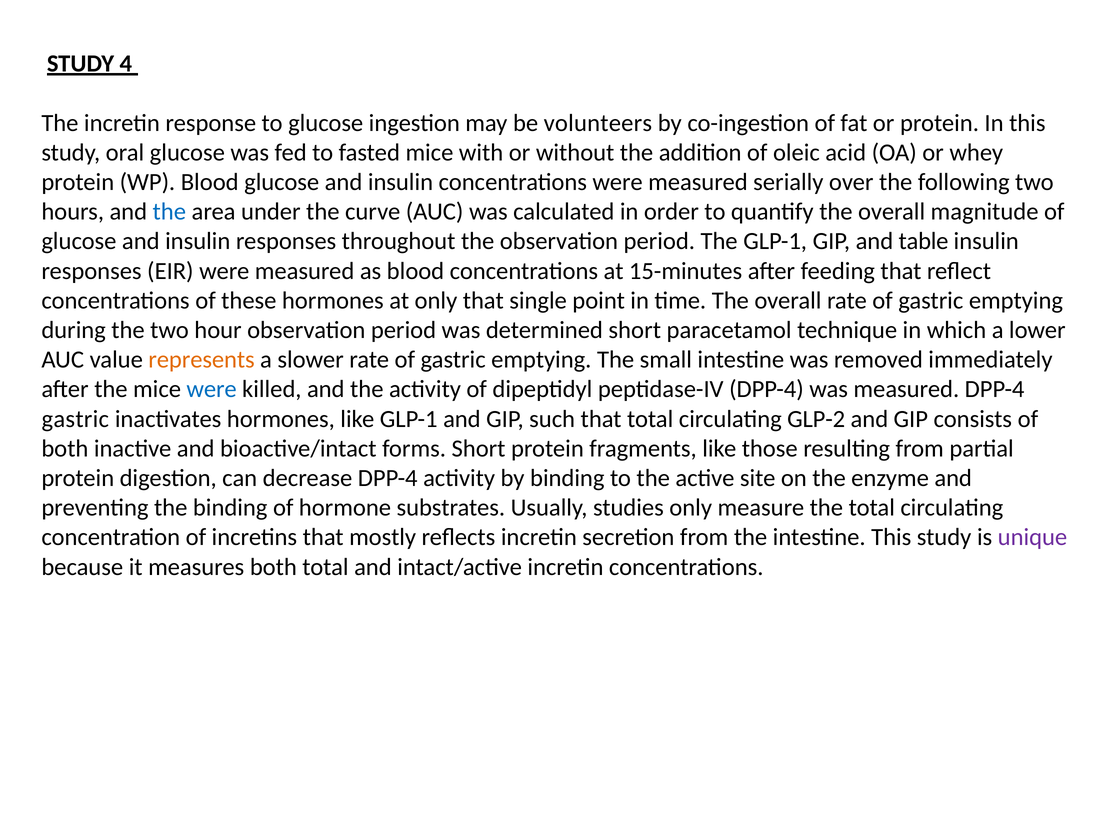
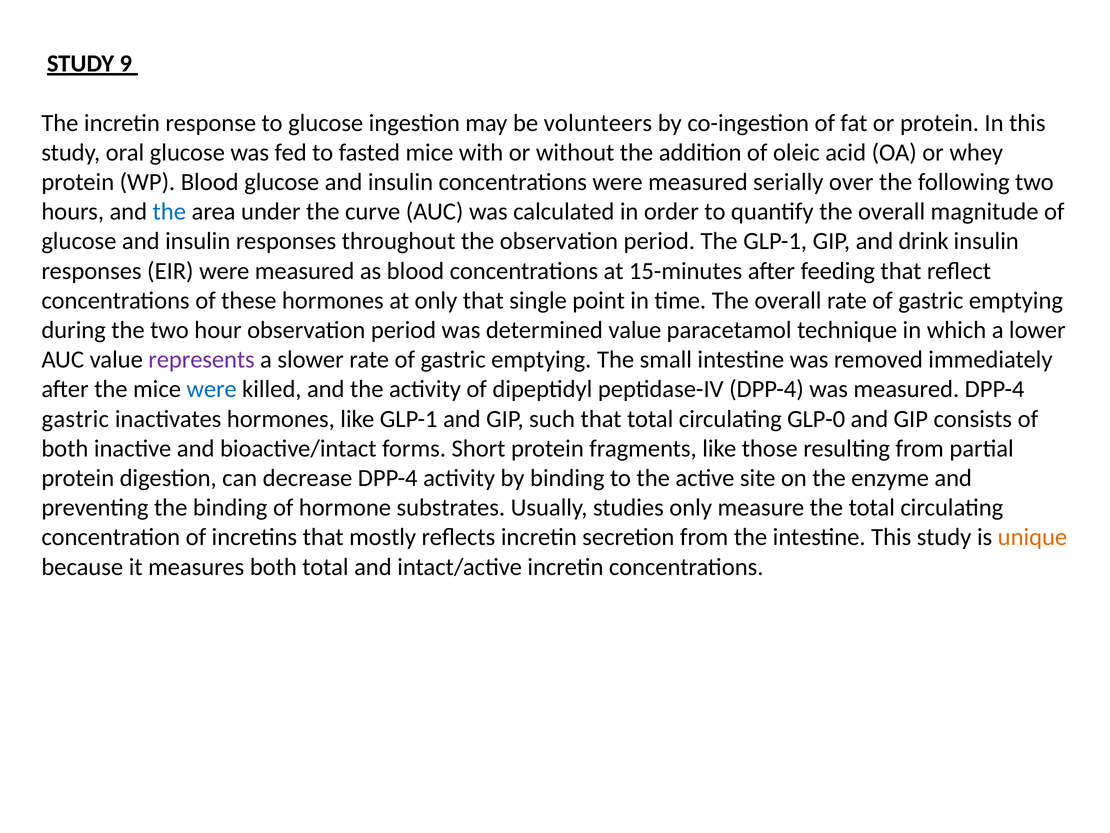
4: 4 -> 9 (126, 64)
table: table -> drink (924, 241)
determined short: short -> value (635, 330)
represents colour: orange -> purple (202, 359)
GLP-2: GLP-2 -> GLP-0 (816, 419)
unique colour: purple -> orange (1032, 537)
